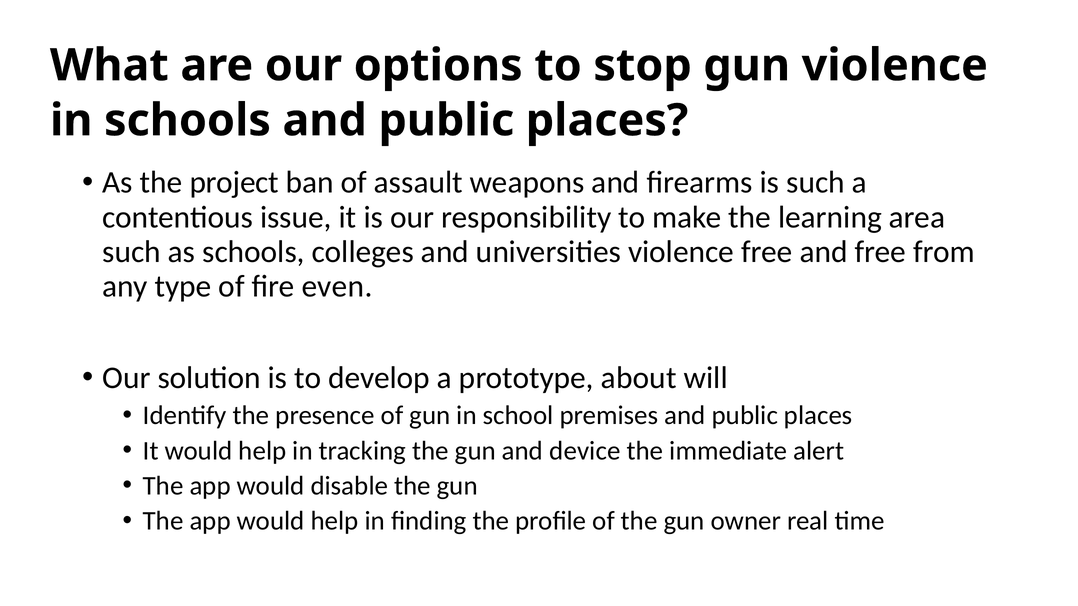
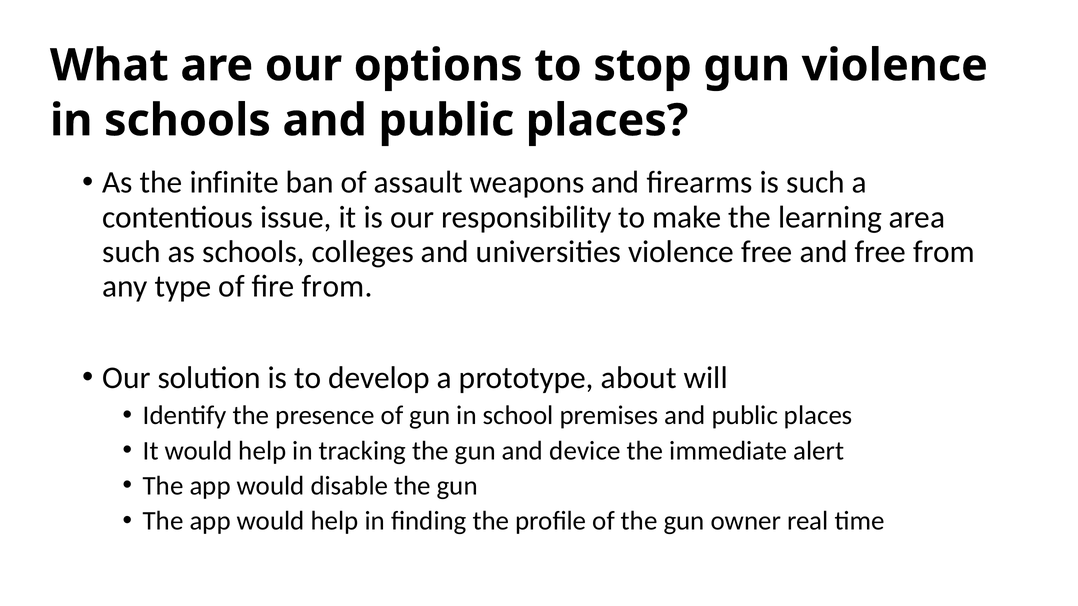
project: project -> infinite (234, 183)
fire even: even -> from (337, 286)
